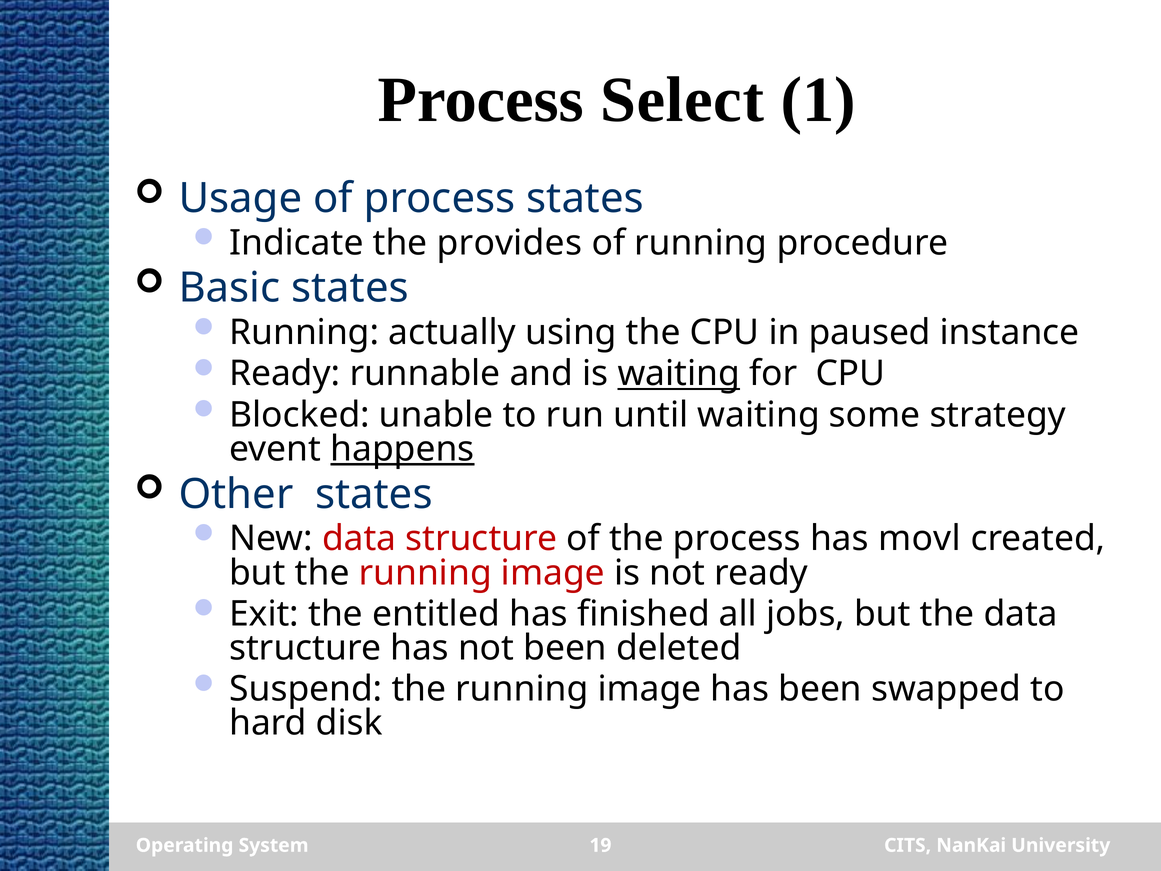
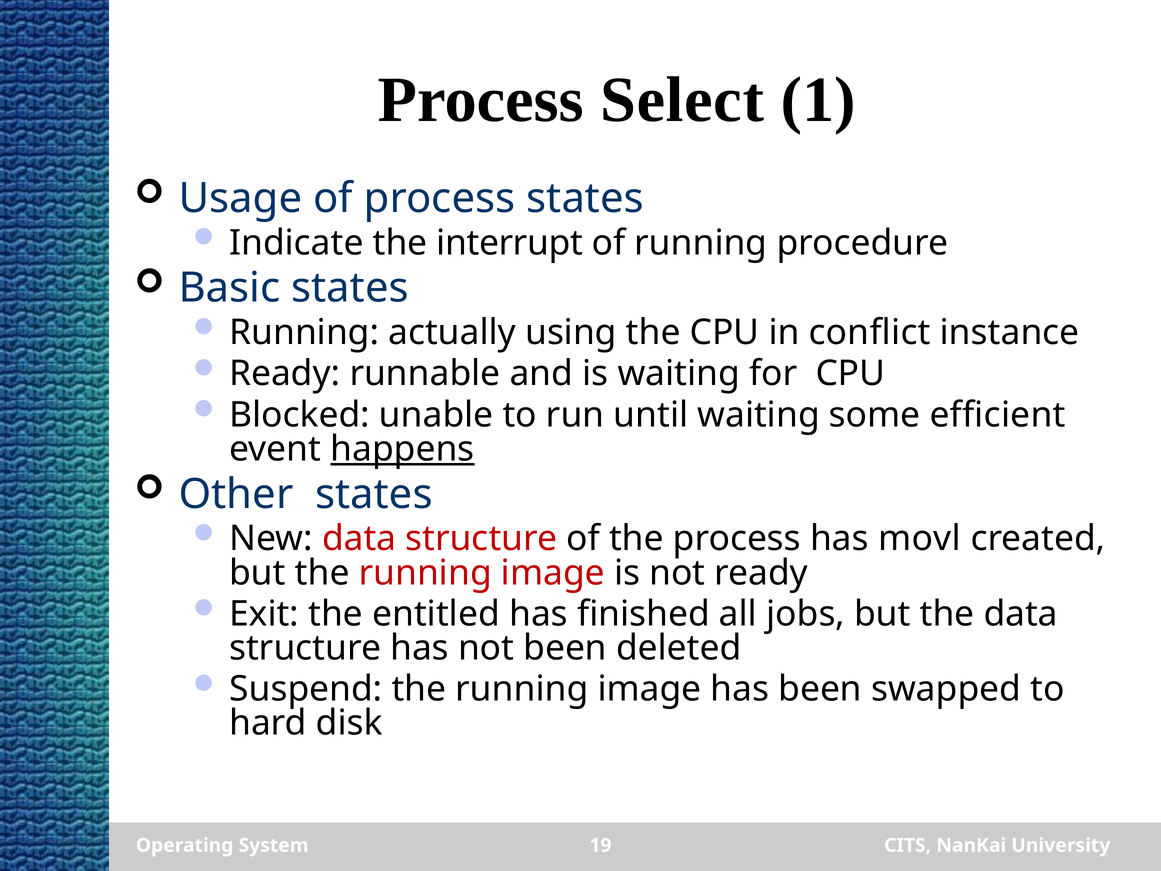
provides: provides -> interrupt (510, 243)
paused: paused -> conflict (870, 333)
waiting underline: present -> none (679, 374)
strategy: strategy -> efficient (998, 415)
